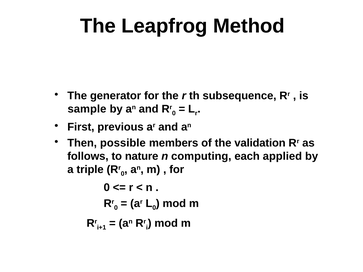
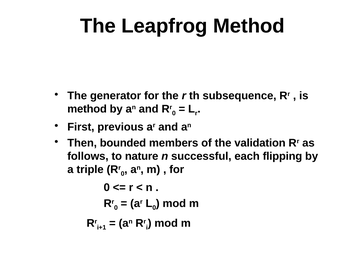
sample: sample -> method (87, 109)
possible: possible -> bounded (123, 143)
computing: computing -> successful (201, 156)
applied: applied -> flipping (282, 156)
